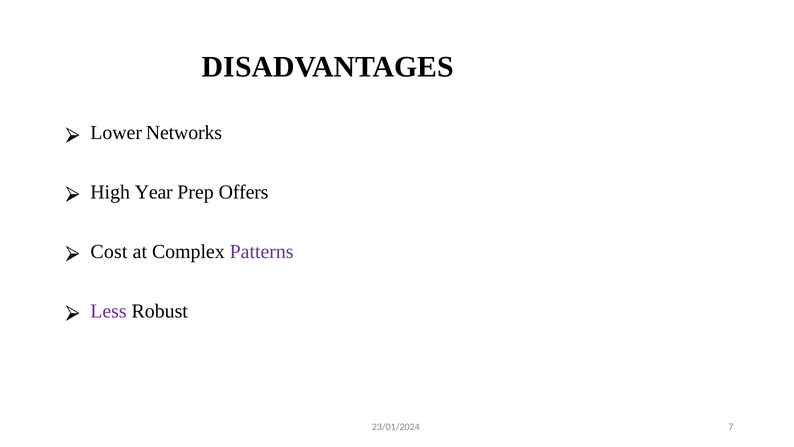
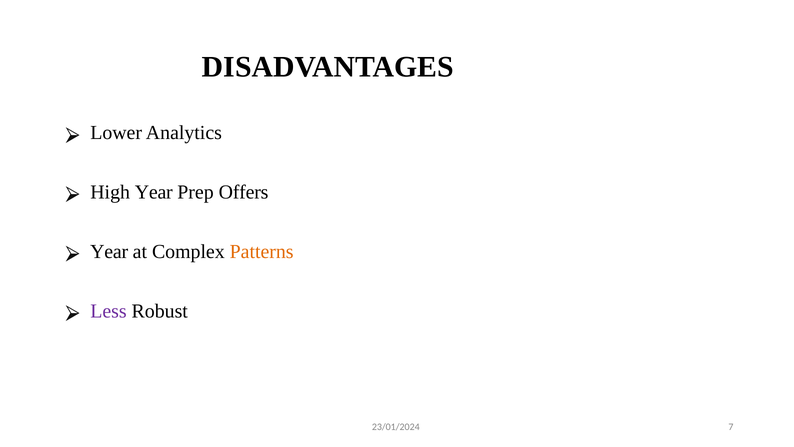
Networks: Networks -> Analytics (184, 132)
Cost: Cost -> Year (109, 251)
Patterns colour: purple -> orange (262, 251)
